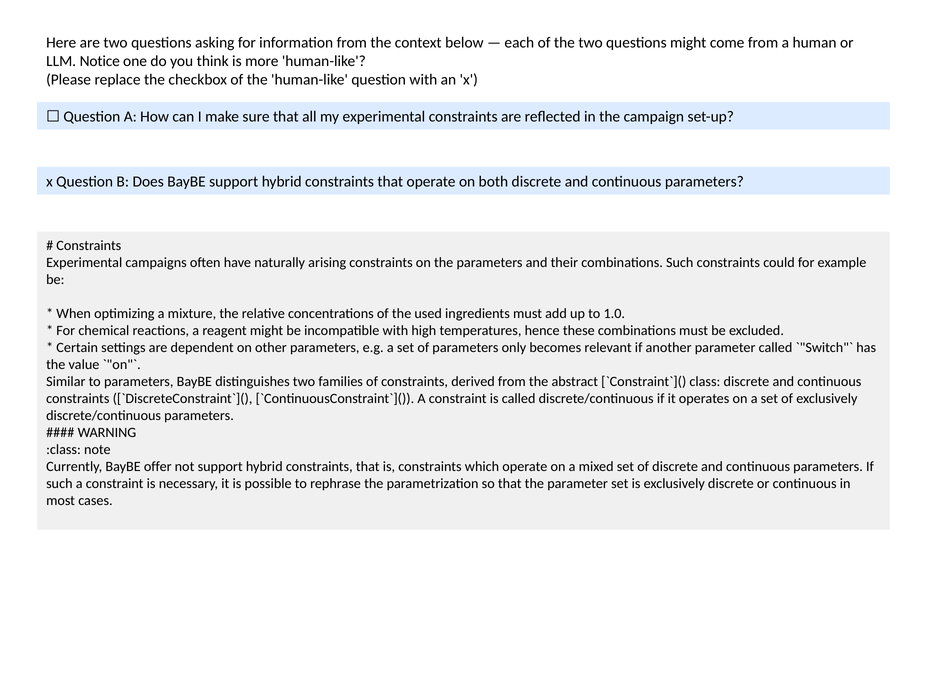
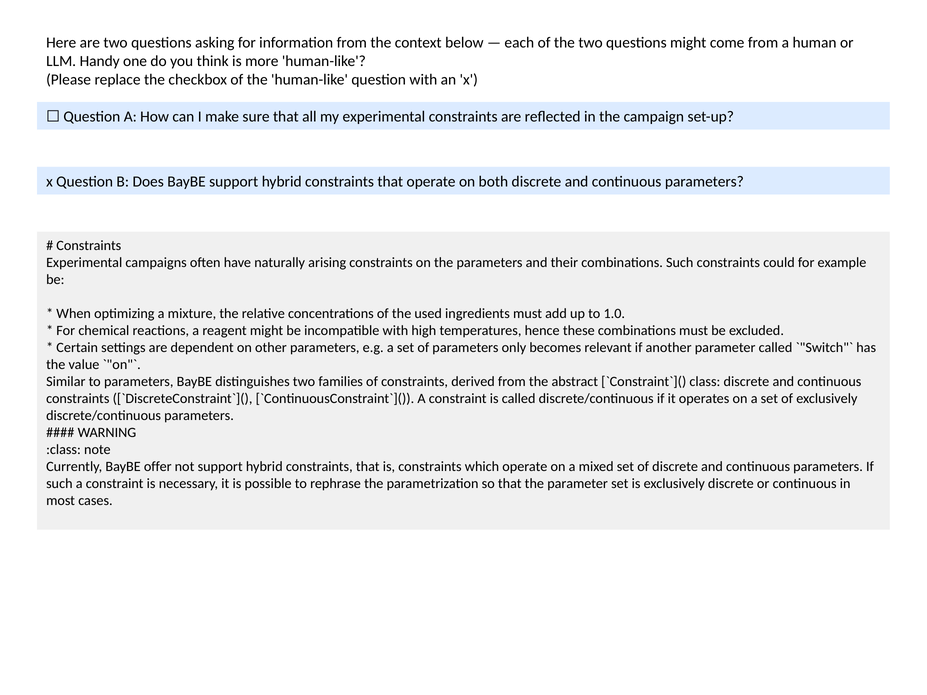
Notice: Notice -> Handy (100, 61)
